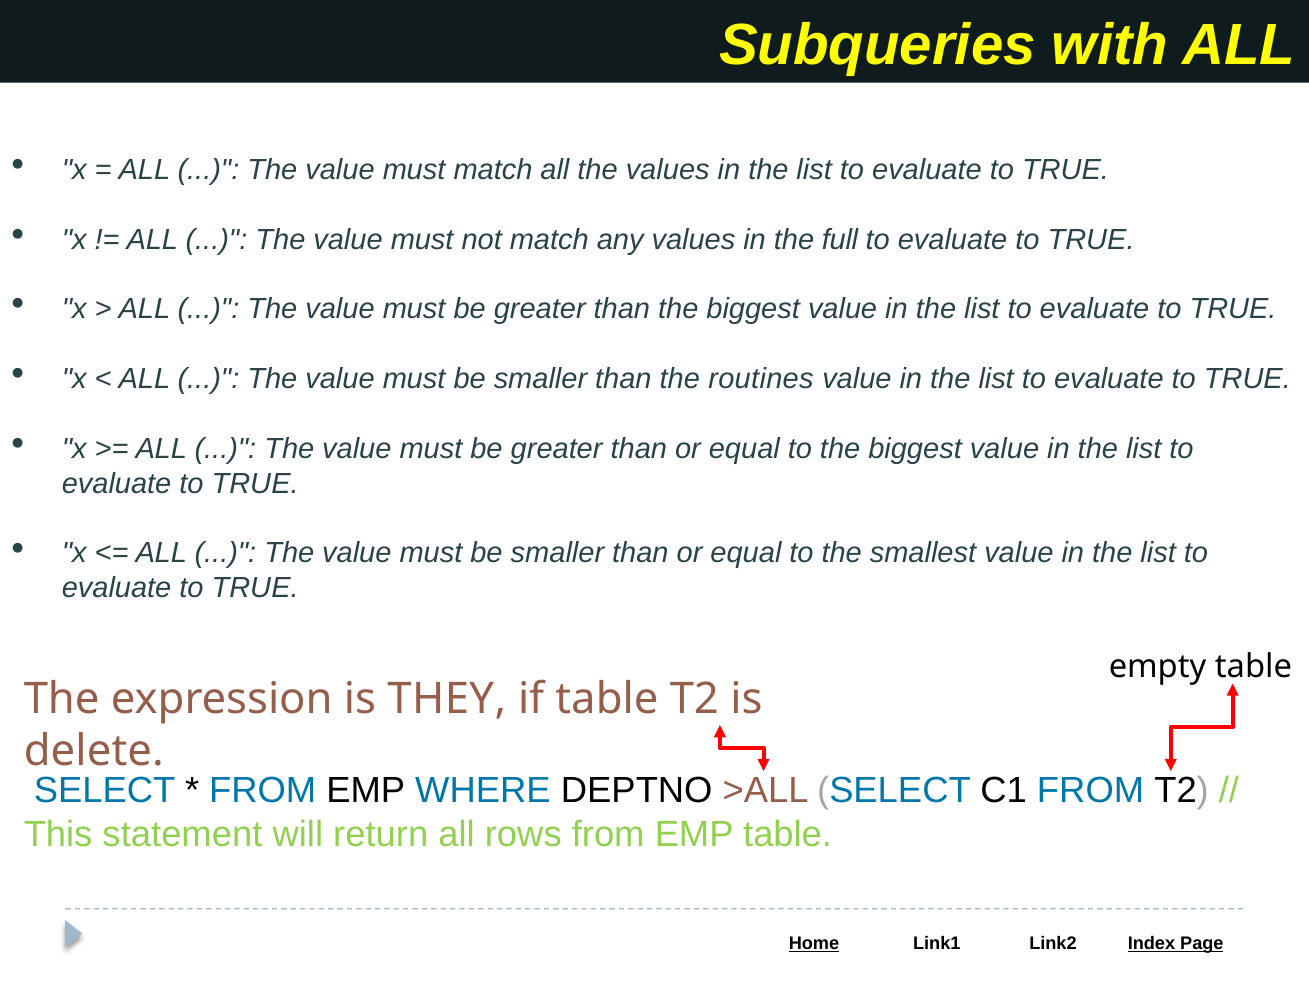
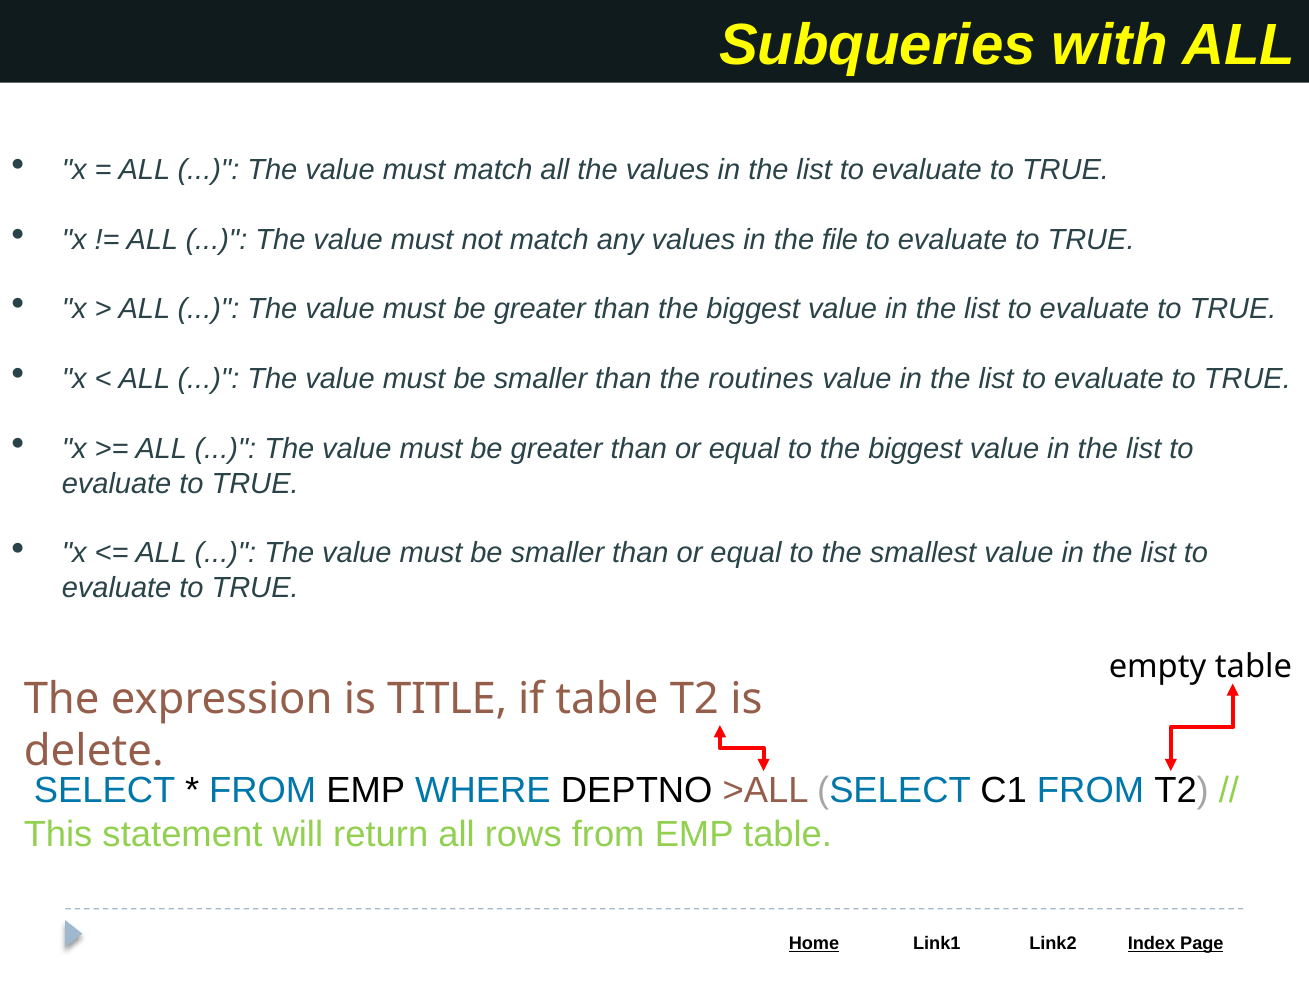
full: full -> file (840, 240)
THEY: THEY -> TITLE (447, 700)
